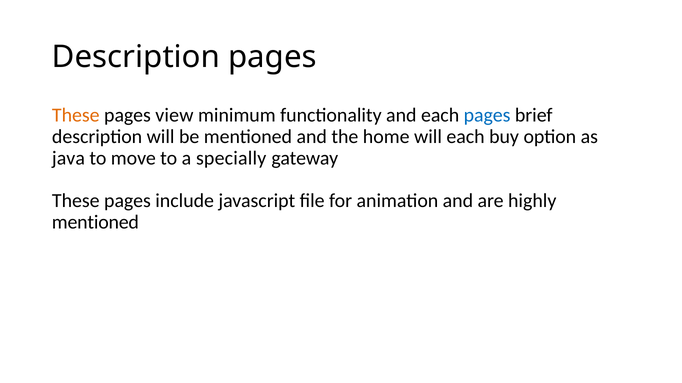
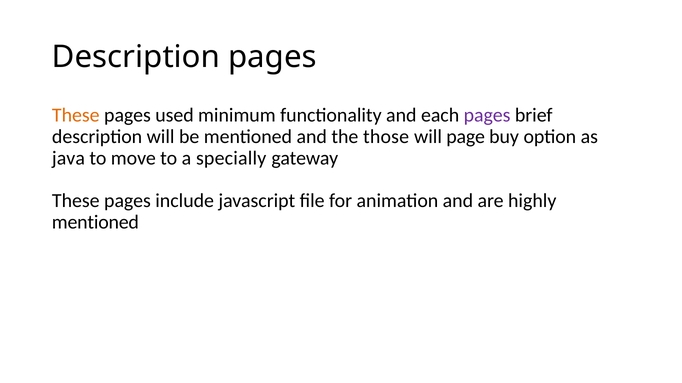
view: view -> used (175, 115)
pages colour: blue -> purple (487, 115)
home: home -> those (386, 137)
will each: each -> page (466, 137)
